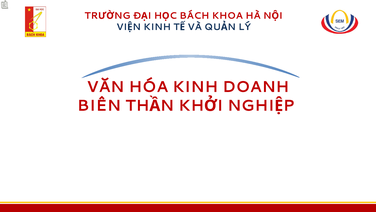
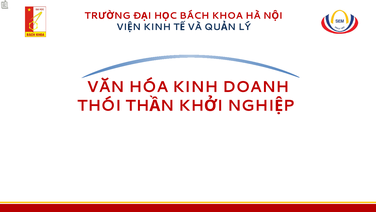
BIÊN: BIÊN -> THÓI (99, 106)
